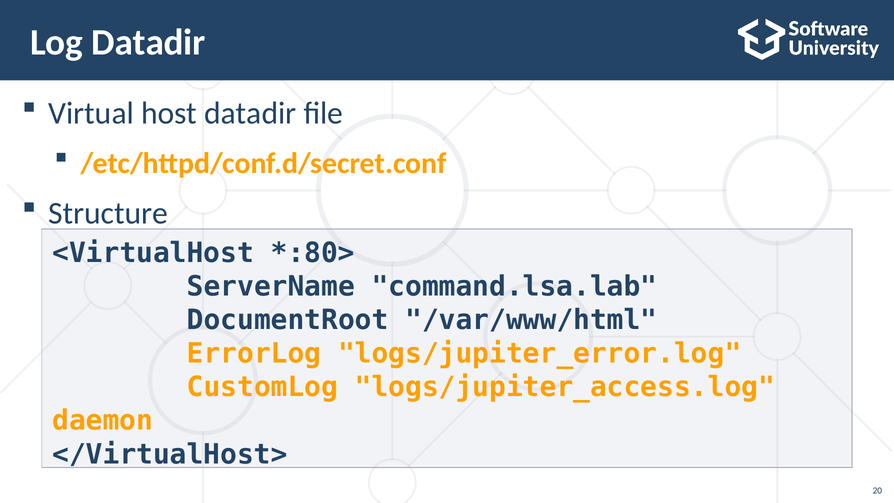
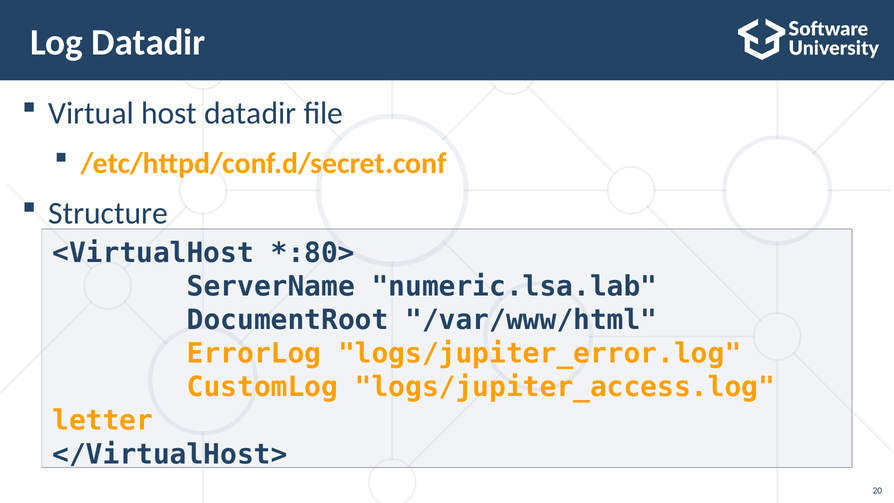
command.lsa.lab: command.lsa.lab -> numeric.lsa.lab (514, 287)
daemon: daemon -> letter (103, 421)
